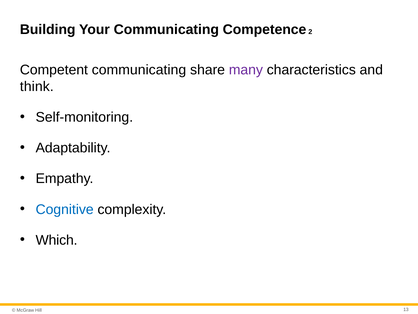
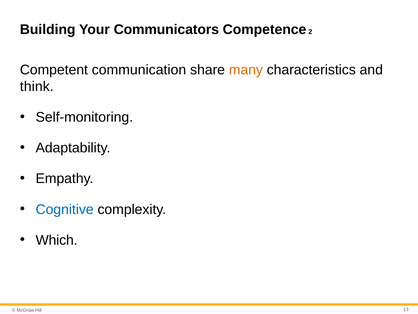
Your Communicating: Communicating -> Communicators (166, 29)
Competent communicating: communicating -> communication (139, 70)
many colour: purple -> orange (246, 70)
